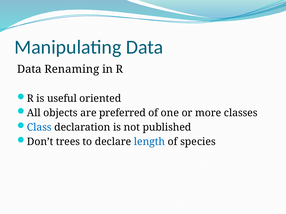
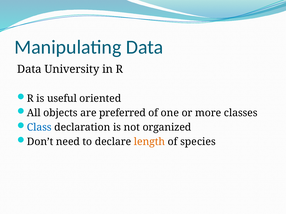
Renaming: Renaming -> University (72, 69)
published: published -> organized (167, 128)
trees: trees -> need (68, 142)
length colour: blue -> orange (149, 142)
